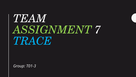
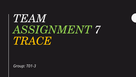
TRACE colour: light blue -> yellow (33, 41)
